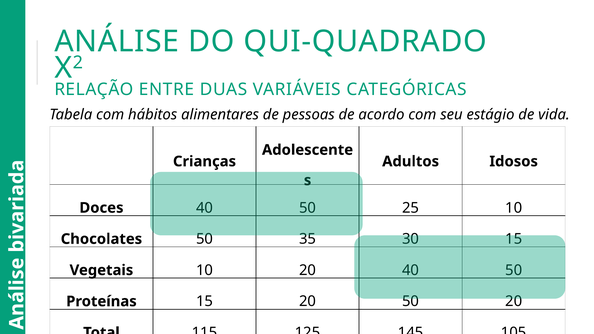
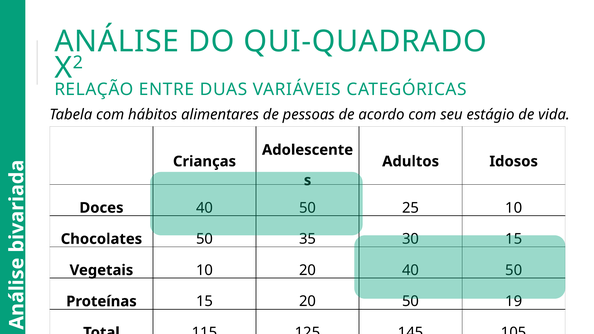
50 20: 20 -> 19 (514, 301)
